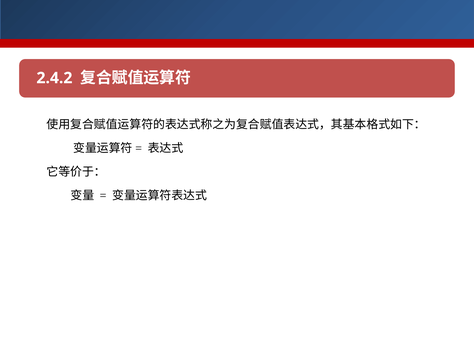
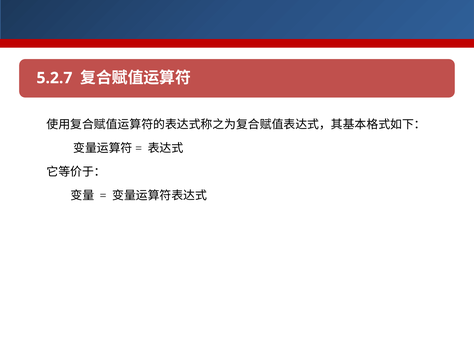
2.4.2: 2.4.2 -> 5.2.7 (54, 78)
